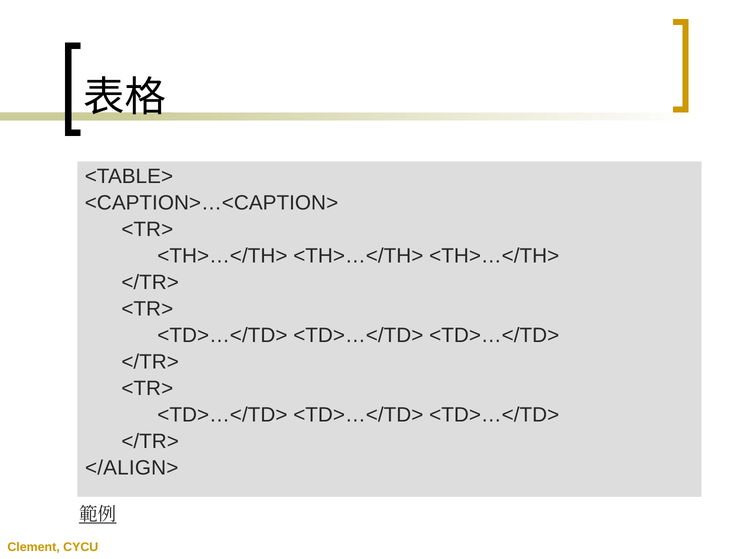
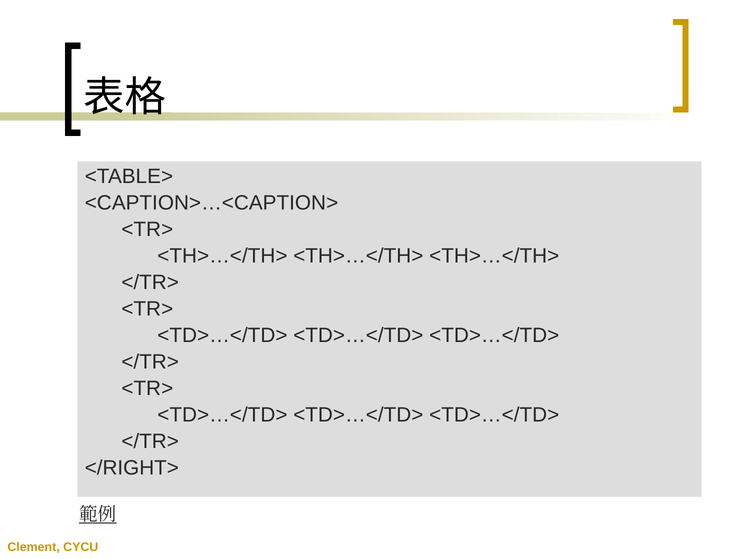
</ALIGN>: </ALIGN> -> </RIGHT> (132, 468)
